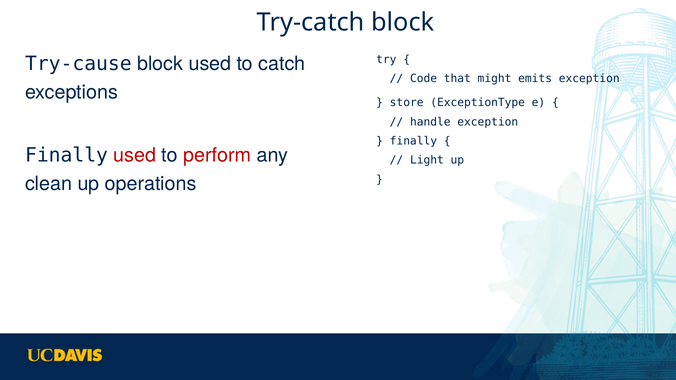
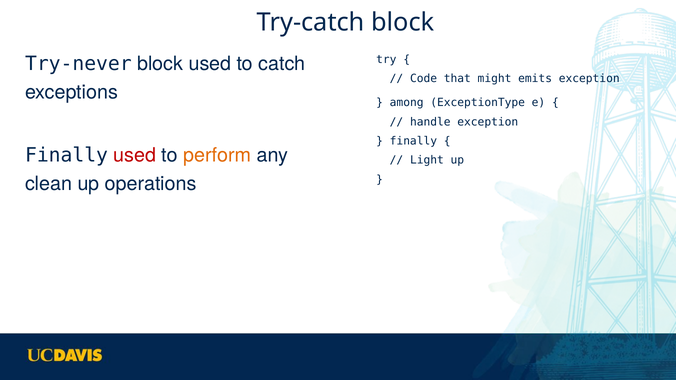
Try-cause: Try-cause -> Try-never (78, 64)
store: store -> among (407, 103)
perform colour: red -> orange (217, 155)
